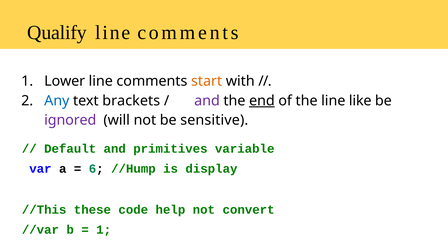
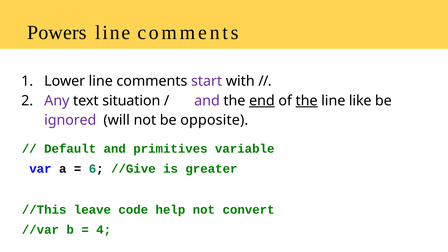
Qualify: Qualify -> Powers (57, 33)
start colour: orange -> purple (207, 81)
Any colour: blue -> purple (57, 101)
brackets: brackets -> situation (131, 101)
the underline: none -> present (307, 101)
sensitive: sensitive -> opposite (214, 120)
//Hump: //Hump -> //Give (133, 169)
display: display -> greater (211, 169)
these: these -> leave (92, 210)
1: 1 -> 4 (104, 230)
